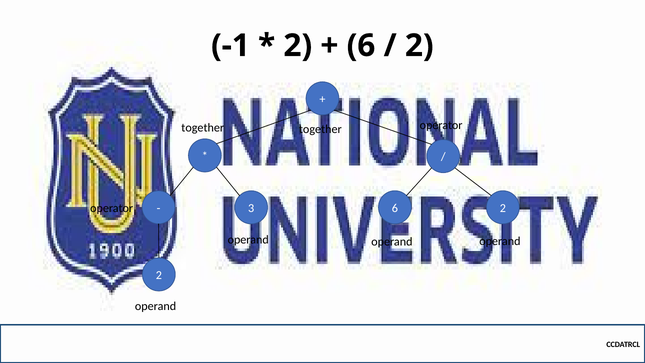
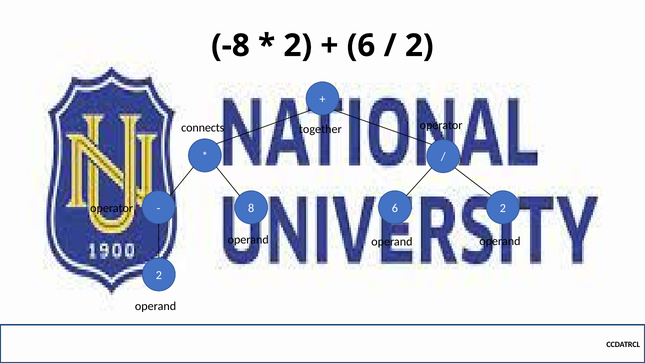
-1: -1 -> -8 (230, 46)
together: together -> connects (203, 128)
3: 3 -> 8 (251, 208)
